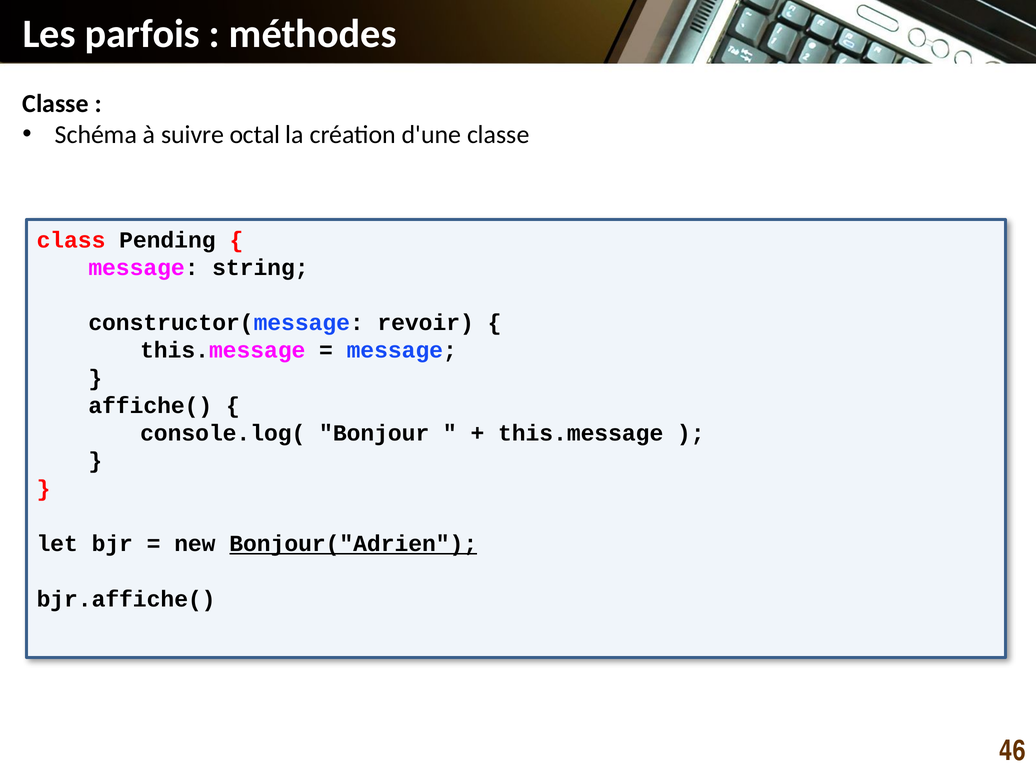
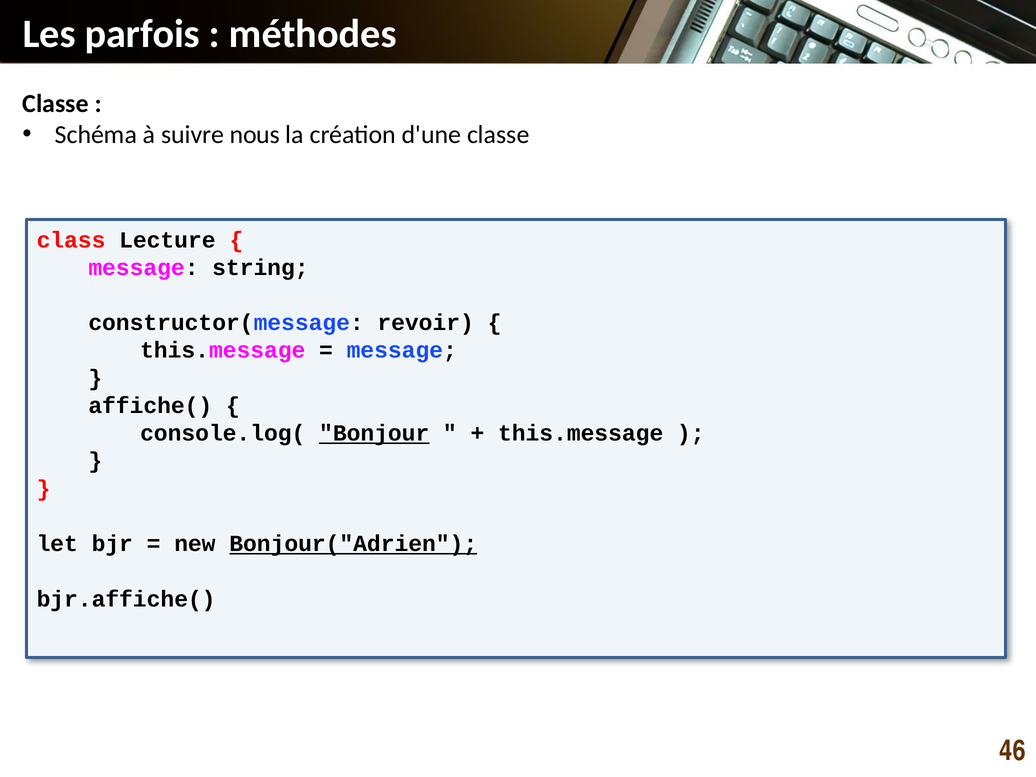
octal: octal -> nous (255, 135)
Pending: Pending -> Lecture (167, 240)
Bonjour underline: none -> present (374, 433)
